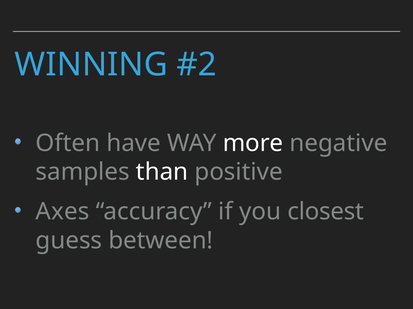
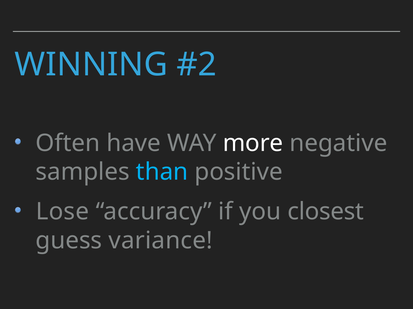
than colour: white -> light blue (162, 172)
Axes: Axes -> Lose (62, 212)
between: between -> variance (161, 241)
